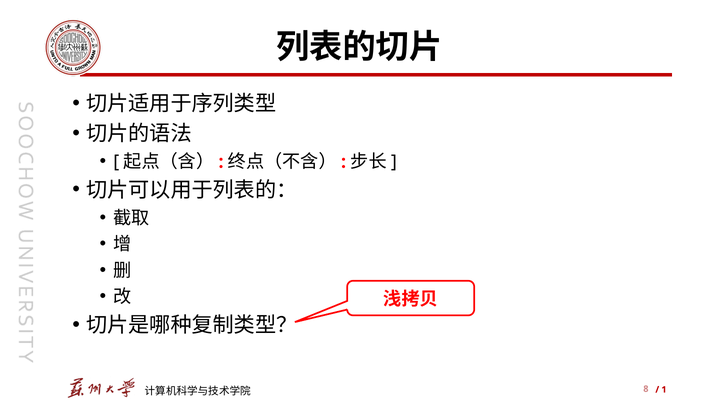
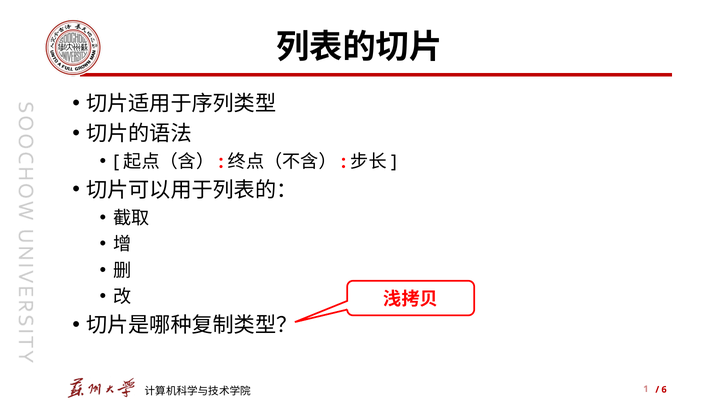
8: 8 -> 1 (646, 389)
1: 1 -> 6 (664, 389)
